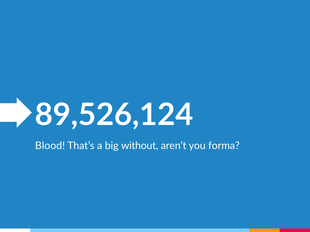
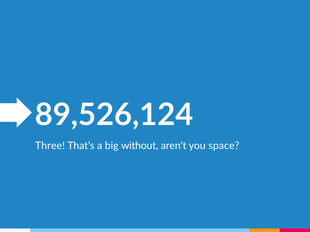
Blood: Blood -> Three (50, 146)
forma: forma -> space (224, 146)
